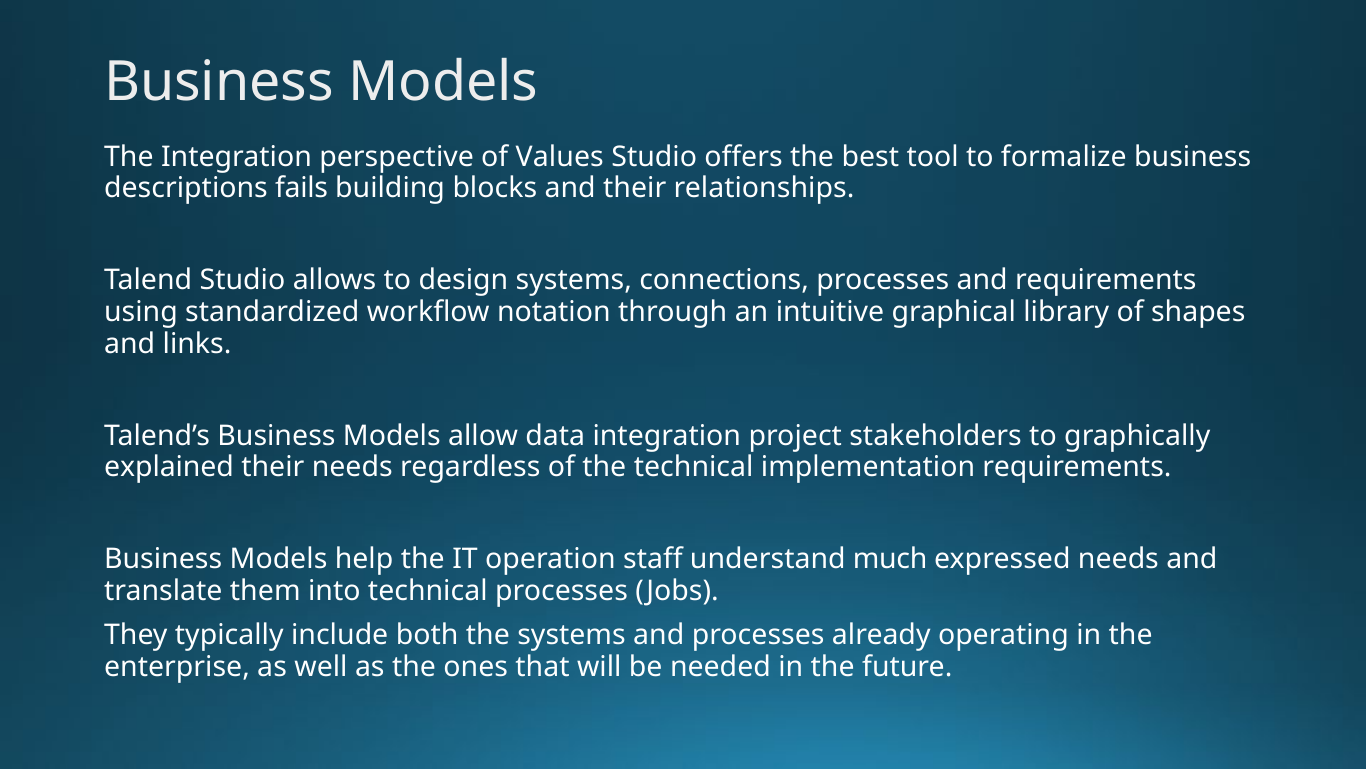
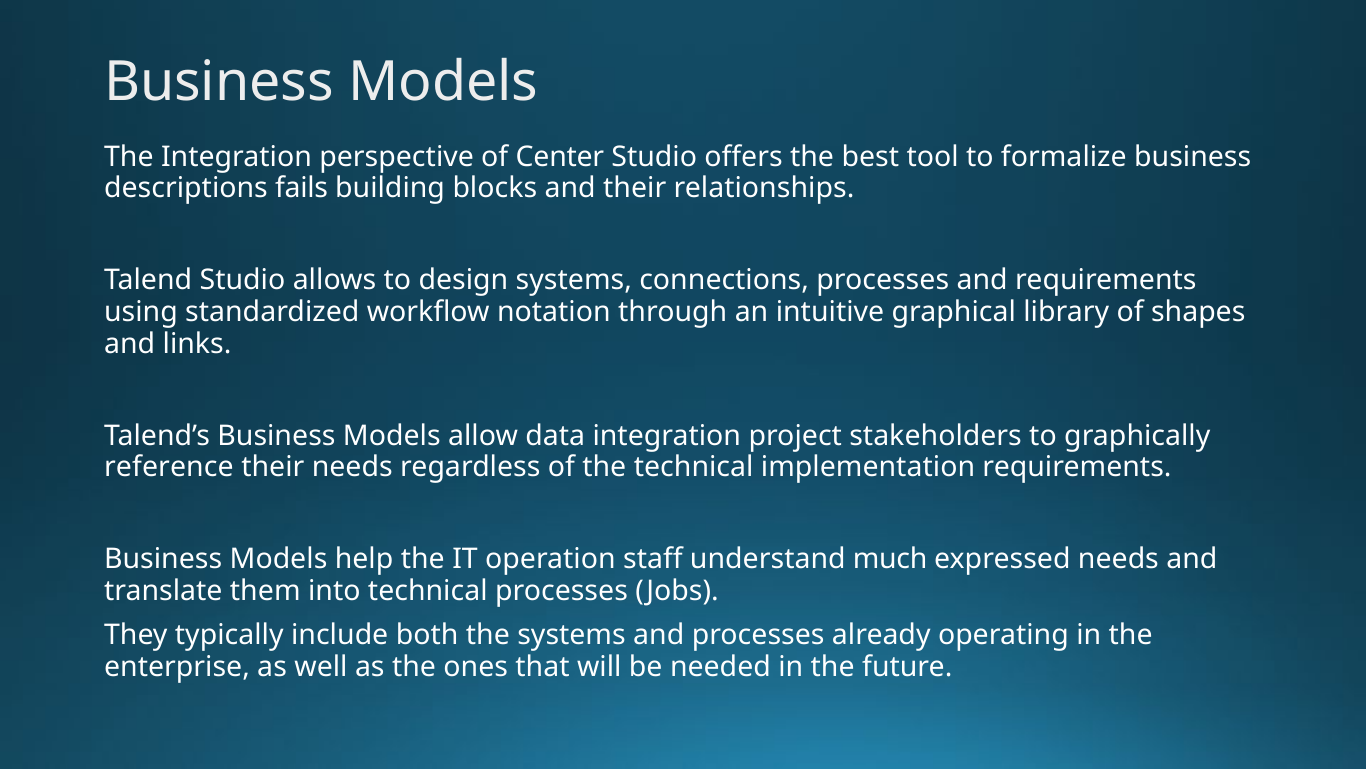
Values: Values -> Center (560, 157)
explained: explained -> reference (169, 467)
